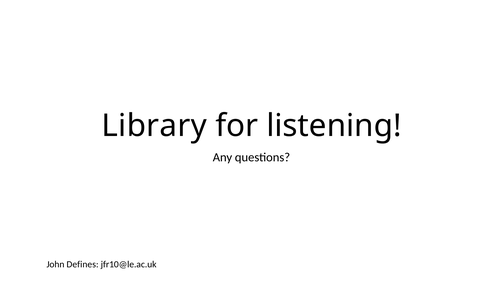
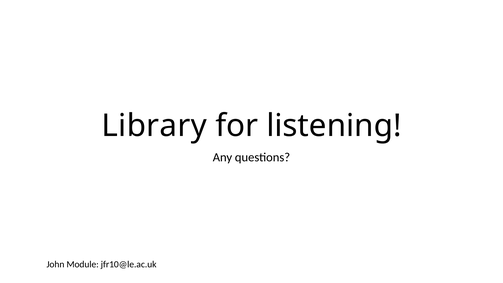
Defines: Defines -> Module (83, 264)
